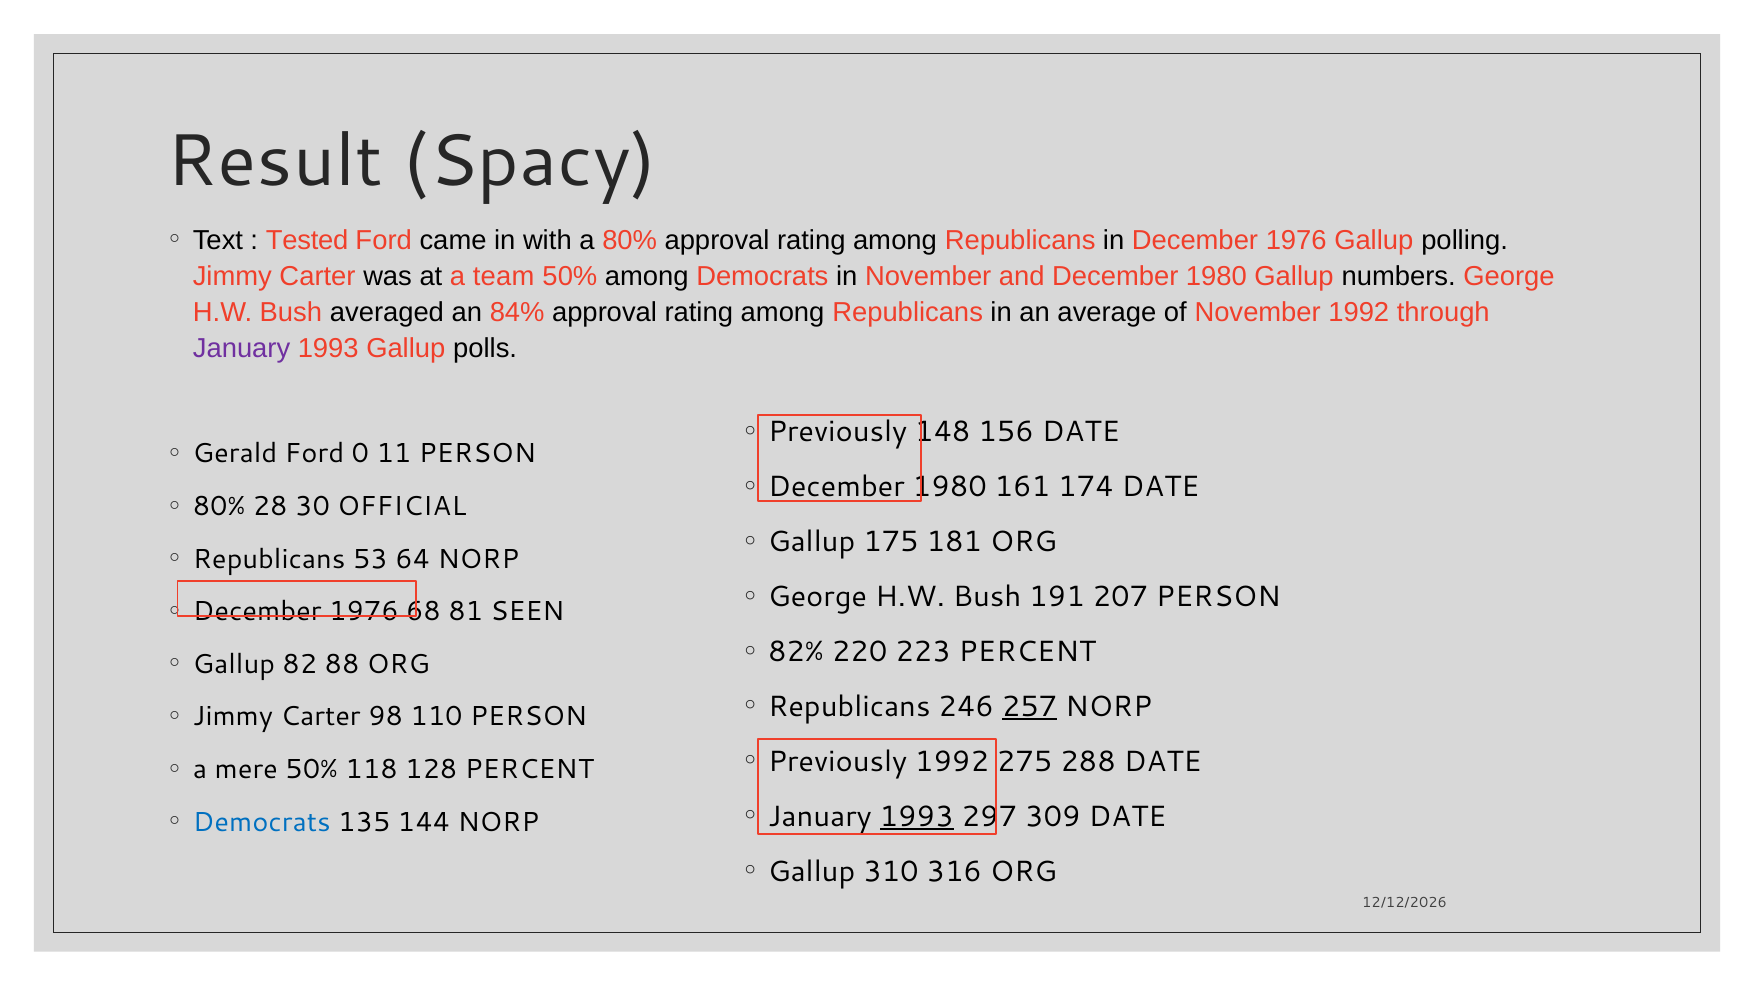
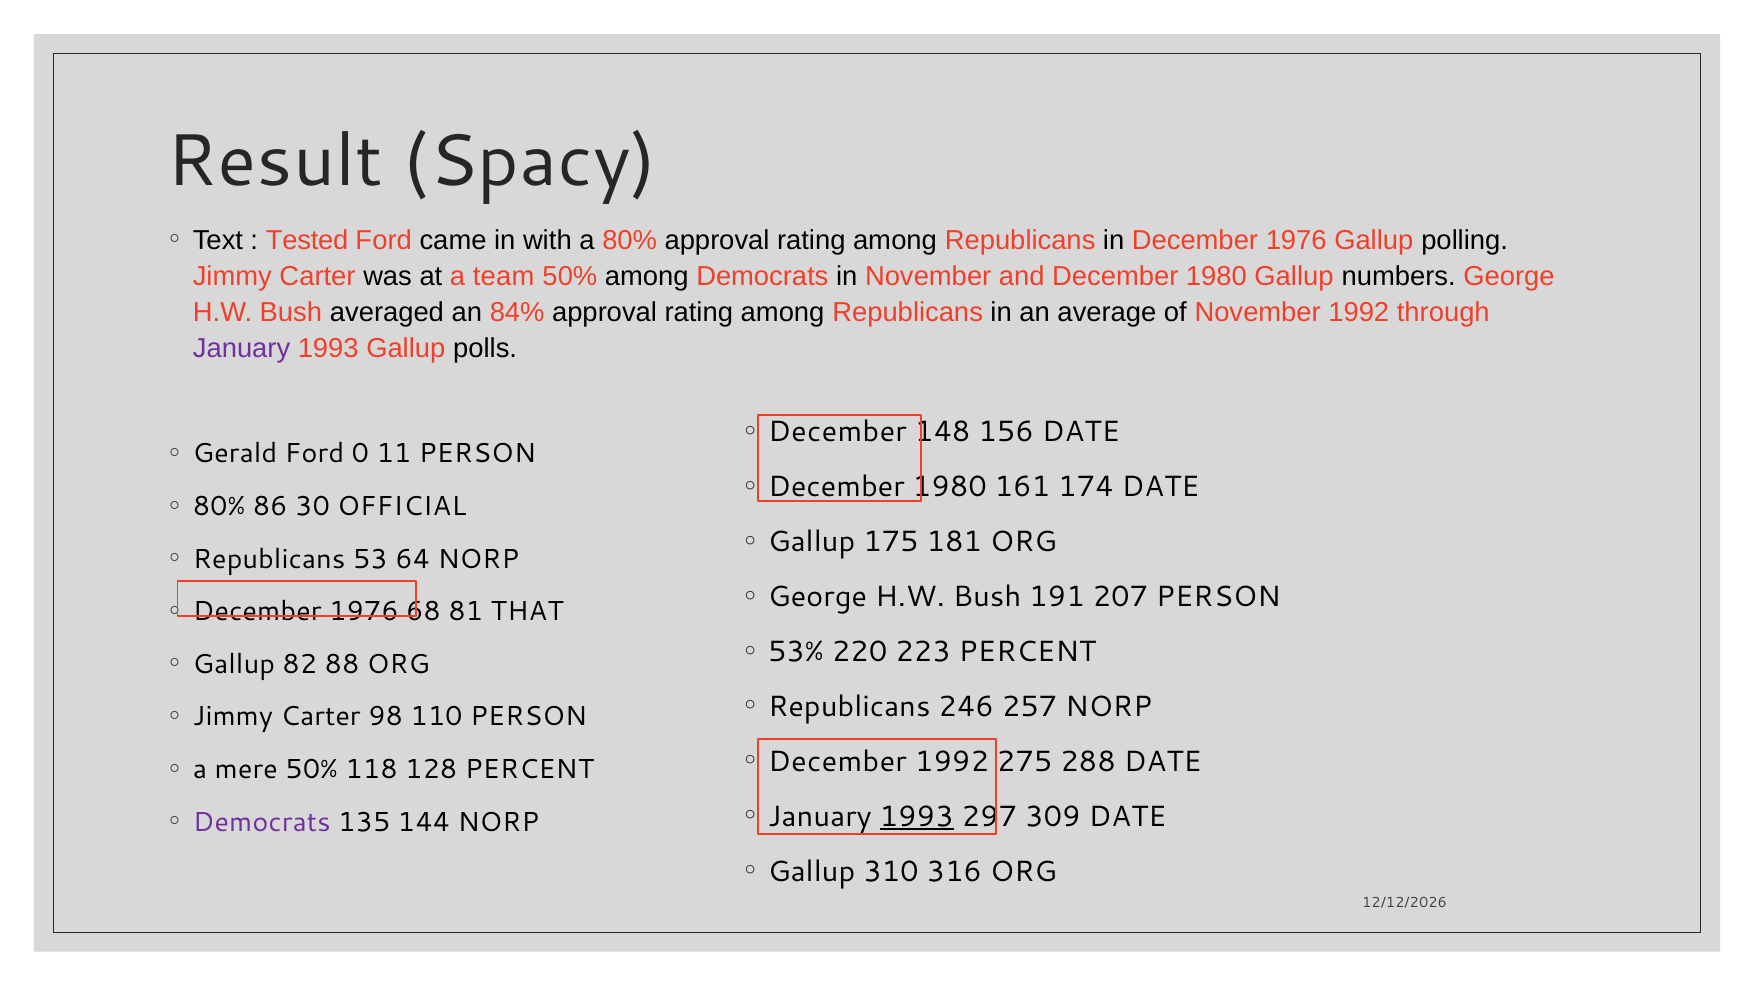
Previously: Previously -> December (837, 432)
28: 28 -> 86 (270, 507)
SEEN: SEEN -> THAT (527, 612)
82%: 82% -> 53% (796, 652)
257 underline: present -> none (1030, 707)
Previously: Previously -> December (837, 762)
Democrats colour: blue -> purple (262, 823)
